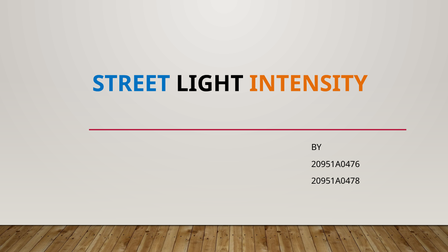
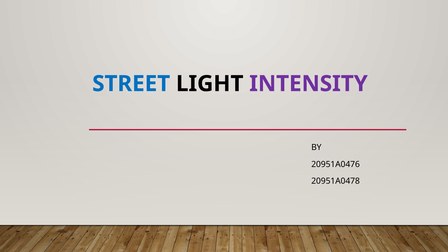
INTENSITY colour: orange -> purple (308, 84)
